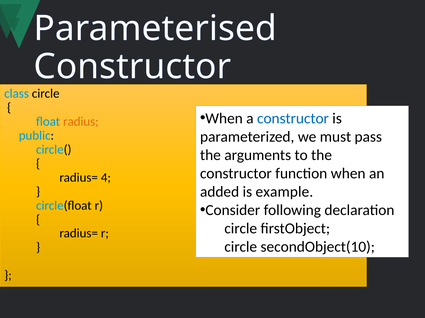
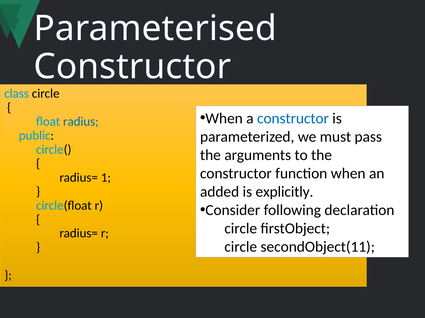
radius colour: orange -> blue (81, 122)
4: 4 -> 1 (106, 178)
example: example -> explicitly (284, 192)
secondObject(10: secondObject(10 -> secondObject(11 (318, 247)
